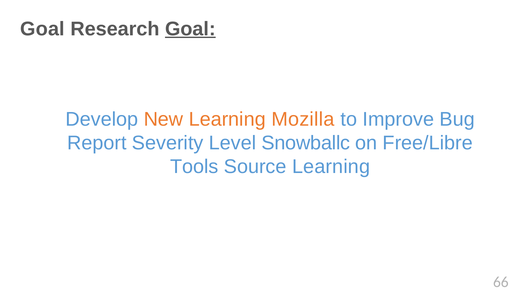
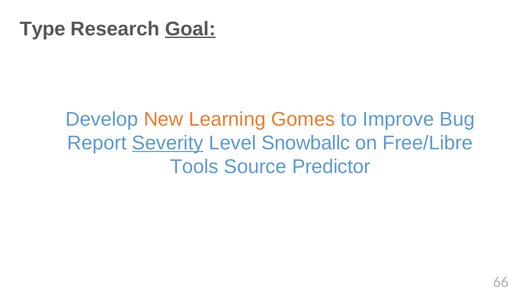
Goal: Goal -> Type (43, 29)
Mozilla: Mozilla -> Gomes (303, 119)
Severity underline: none -> present (168, 143)
Source Learning: Learning -> Predictor (331, 167)
